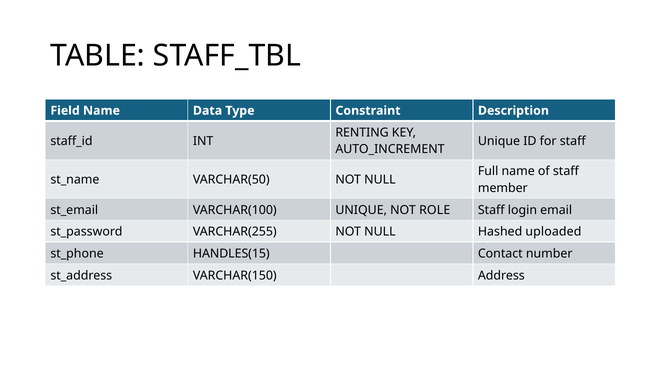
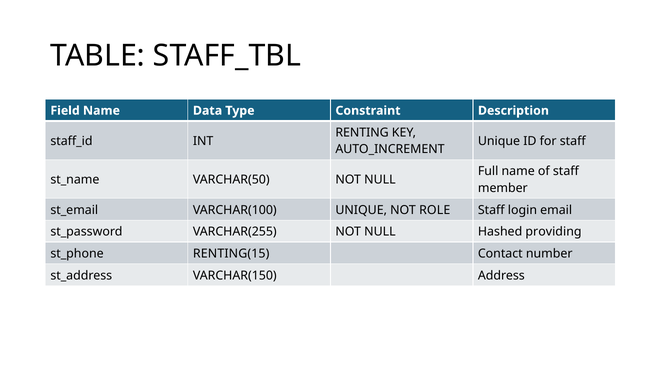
uploaded: uploaded -> providing (554, 232)
HANDLES(15: HANDLES(15 -> RENTING(15 (231, 254)
